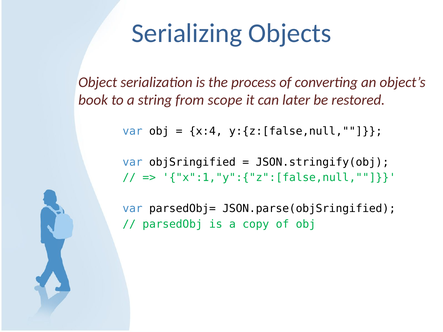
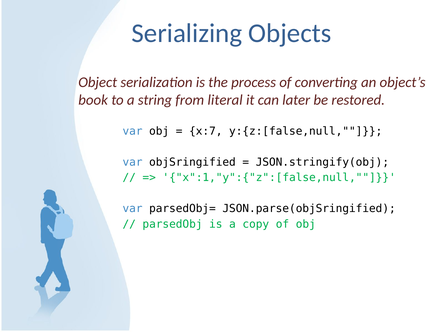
scope: scope -> literal (225, 100)
x:4: x:4 -> x:7 (206, 131)
